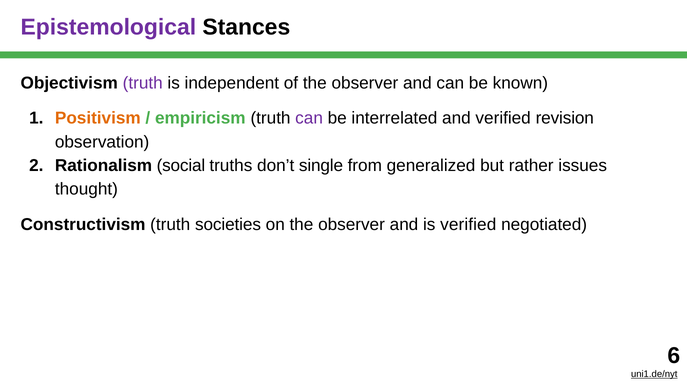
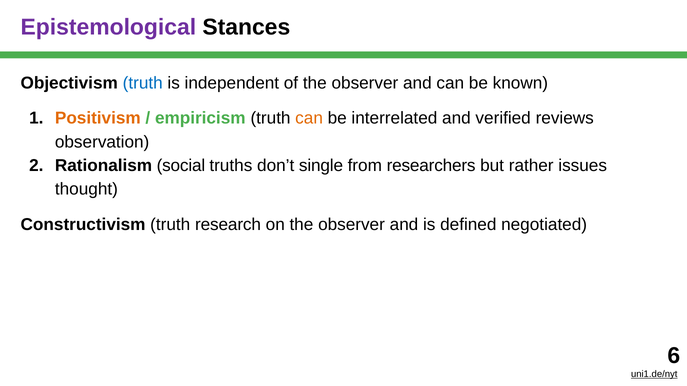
truth colour: purple -> blue (143, 83)
can colour: purple -> orange (309, 118)
revision: revision -> reviews (565, 118)
generalized: generalized -> researchers (431, 166)
societies: societies -> research (228, 225)
is verified: verified -> defined (468, 225)
